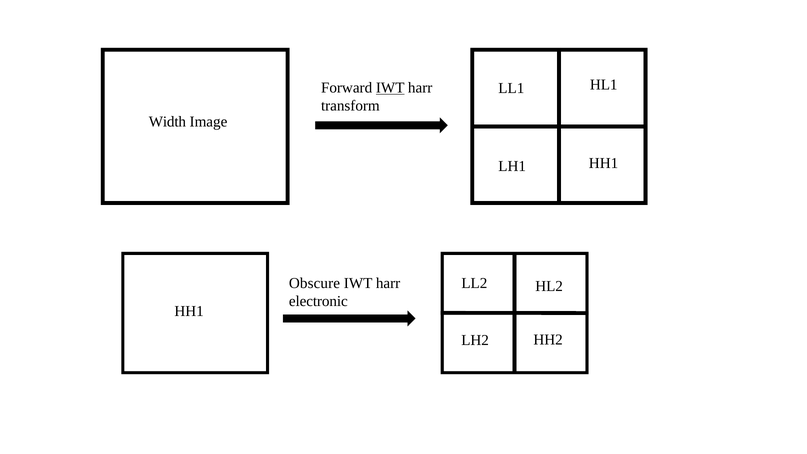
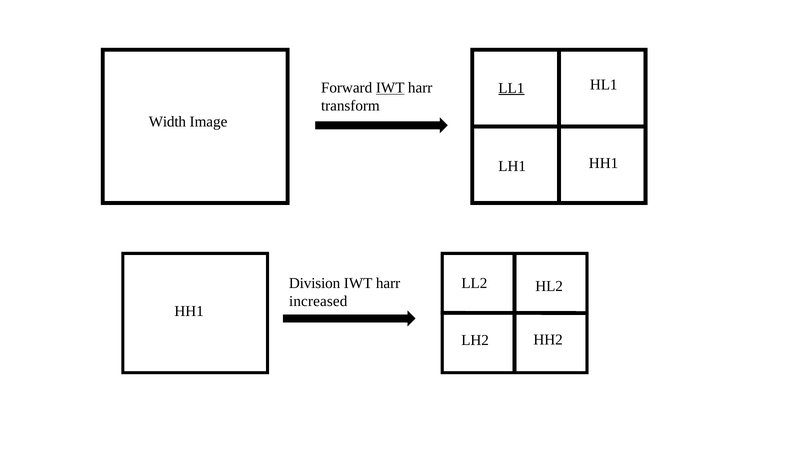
LL1 underline: none -> present (511, 88)
Obscure: Obscure -> Division (315, 283)
electronic: electronic -> increased (318, 301)
